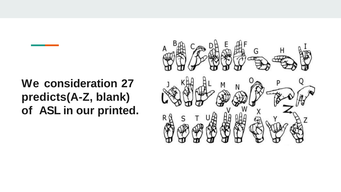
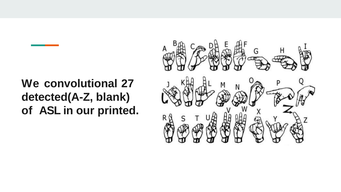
consideration: consideration -> convolutional (81, 84)
predicts(A-Z: predicts(A-Z -> detected(A-Z (57, 97)
